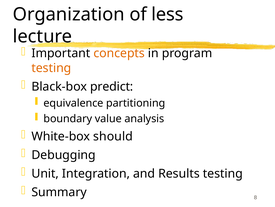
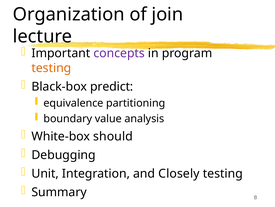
less: less -> join (167, 14)
concepts colour: orange -> purple (119, 53)
Results: Results -> Closely (179, 173)
